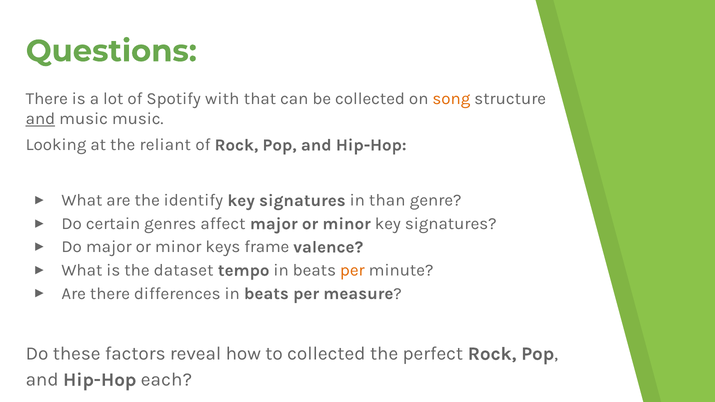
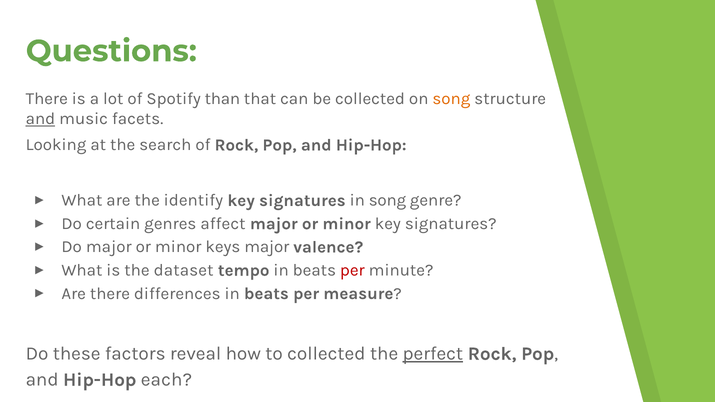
with: with -> than (222, 98)
music music: music -> facets (138, 119)
reliant: reliant -> search (165, 145)
in than: than -> song (387, 200)
keys frame: frame -> major (267, 247)
per colour: orange -> red (352, 270)
perfect underline: none -> present (433, 354)
